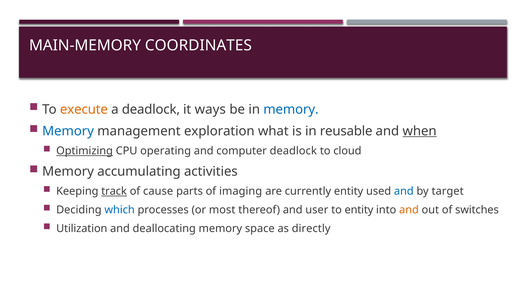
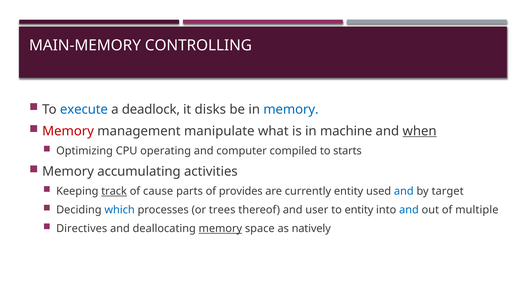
COORDINATES: COORDINATES -> CONTROLLING (198, 45)
execute colour: orange -> blue (84, 109)
ways: ways -> disks (210, 109)
Memory colour: blue -> red (68, 131)
exploration: exploration -> manipulate (219, 131)
reusable: reusable -> machine (346, 131)
Optimizing underline: present -> none (85, 151)
computer deadlock: deadlock -> compiled (293, 151)
cloud: cloud -> starts (347, 151)
imaging: imaging -> provides (241, 191)
most: most -> trees (222, 210)
and colour: orange -> blue (409, 210)
switches: switches -> multiple (477, 210)
Utilization: Utilization -> Directives (82, 228)
memory underline: none -> present (220, 228)
directly: directly -> natively (311, 228)
